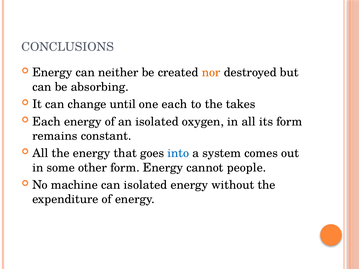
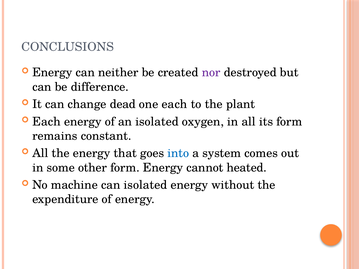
nor colour: orange -> purple (211, 73)
absorbing: absorbing -> difference (100, 87)
until: until -> dead (123, 104)
takes: takes -> plant (241, 104)
people: people -> heated (247, 168)
